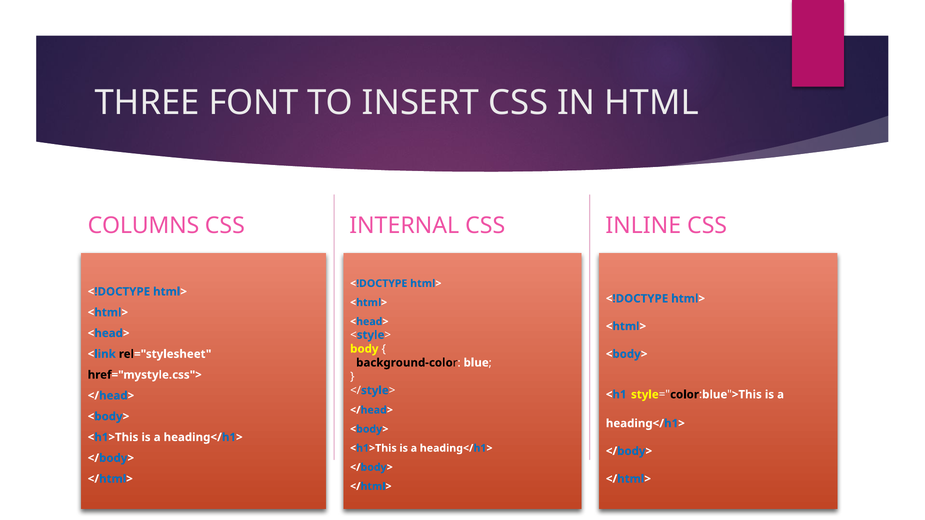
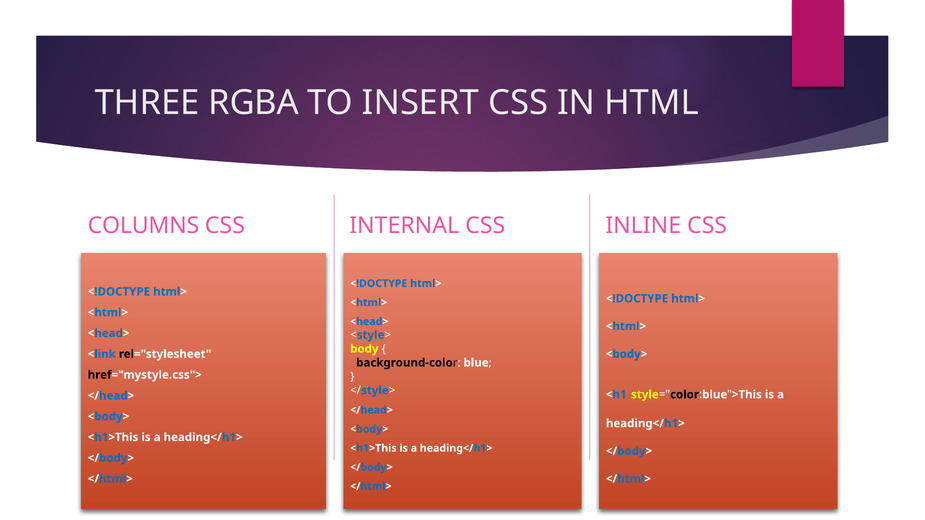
FONT: FONT -> RGBA (254, 103)
